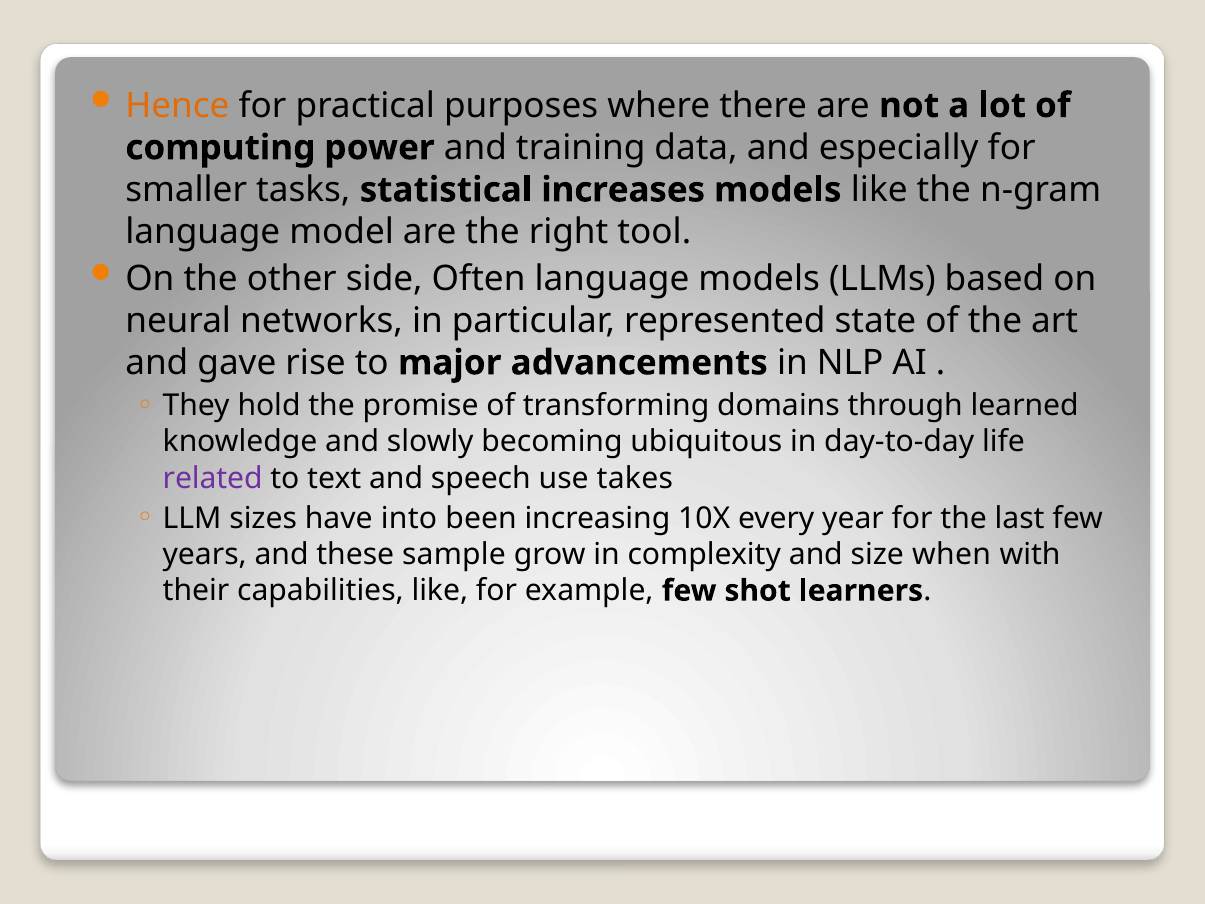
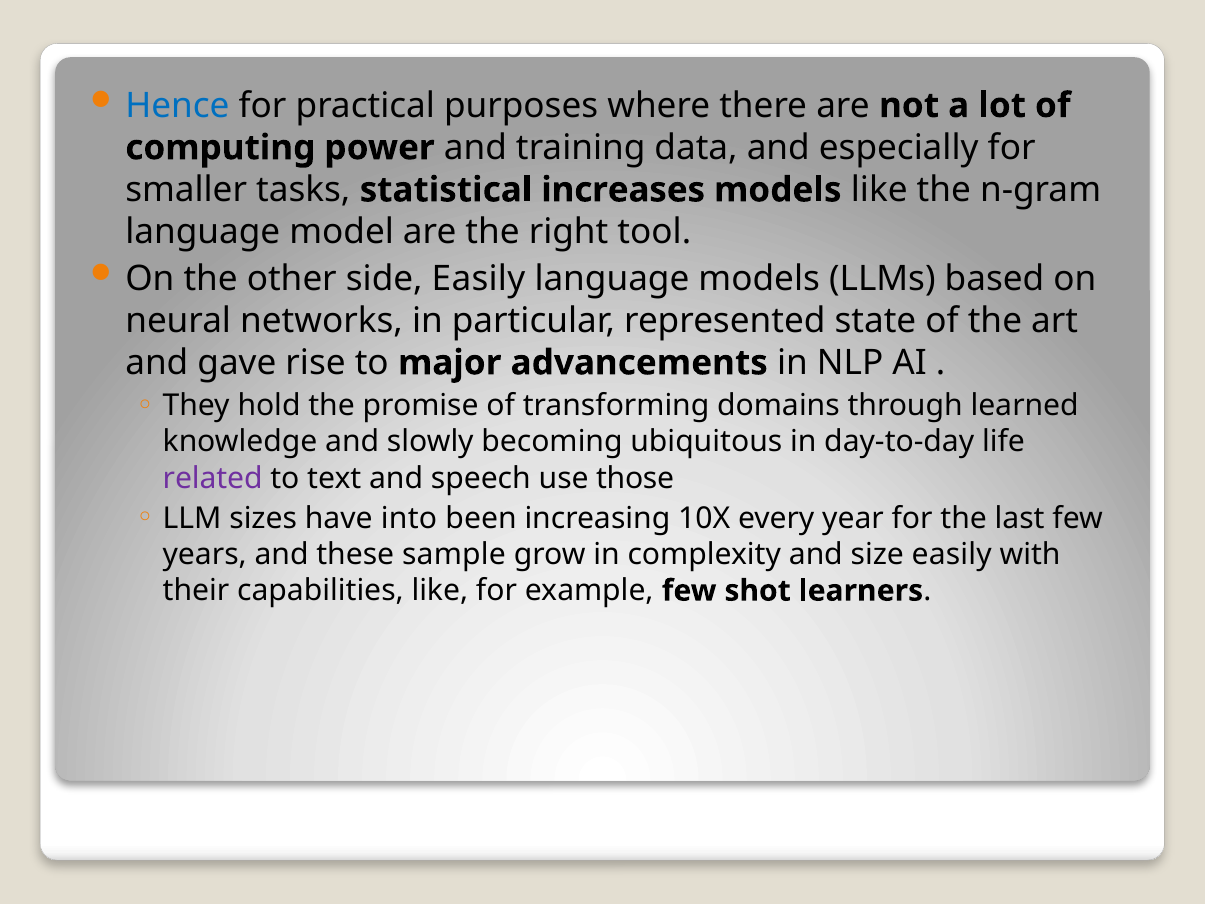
Hence colour: orange -> blue (177, 105)
side Often: Often -> Easily (478, 278)
takes: takes -> those (635, 478)
size when: when -> easily (952, 554)
